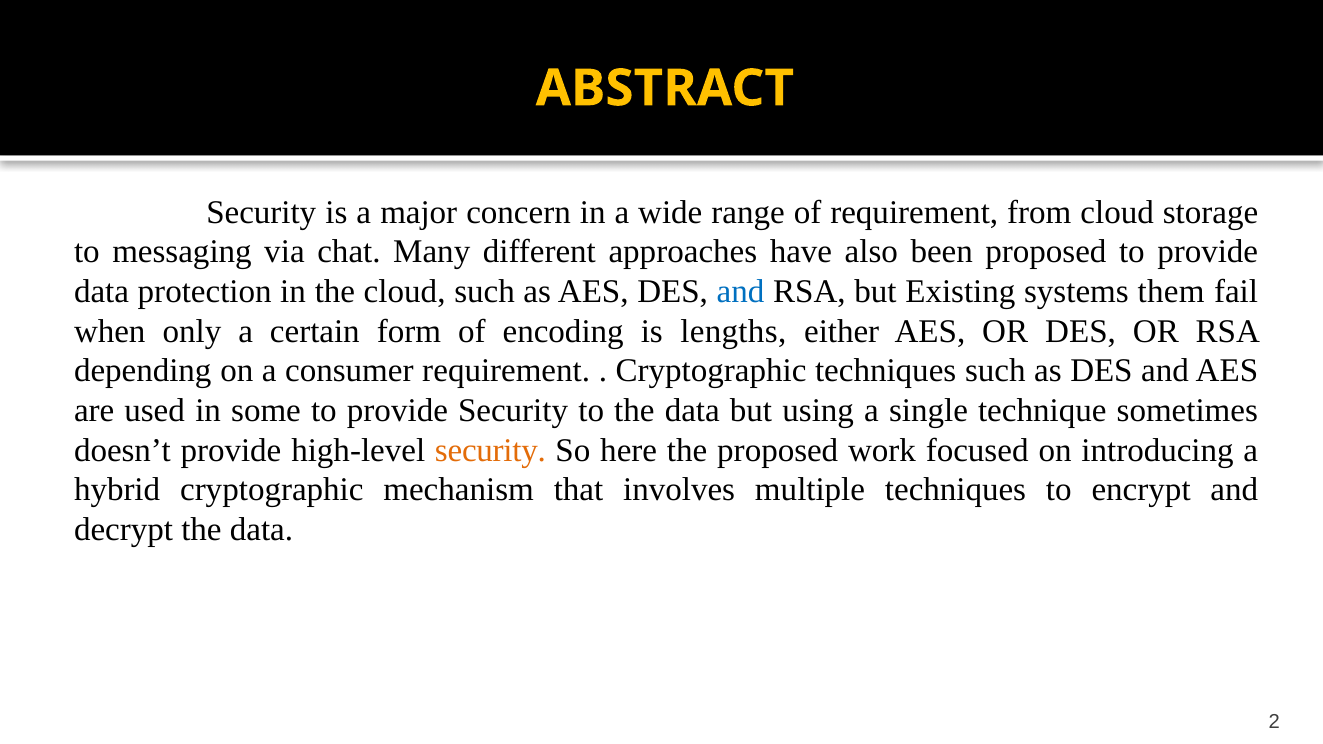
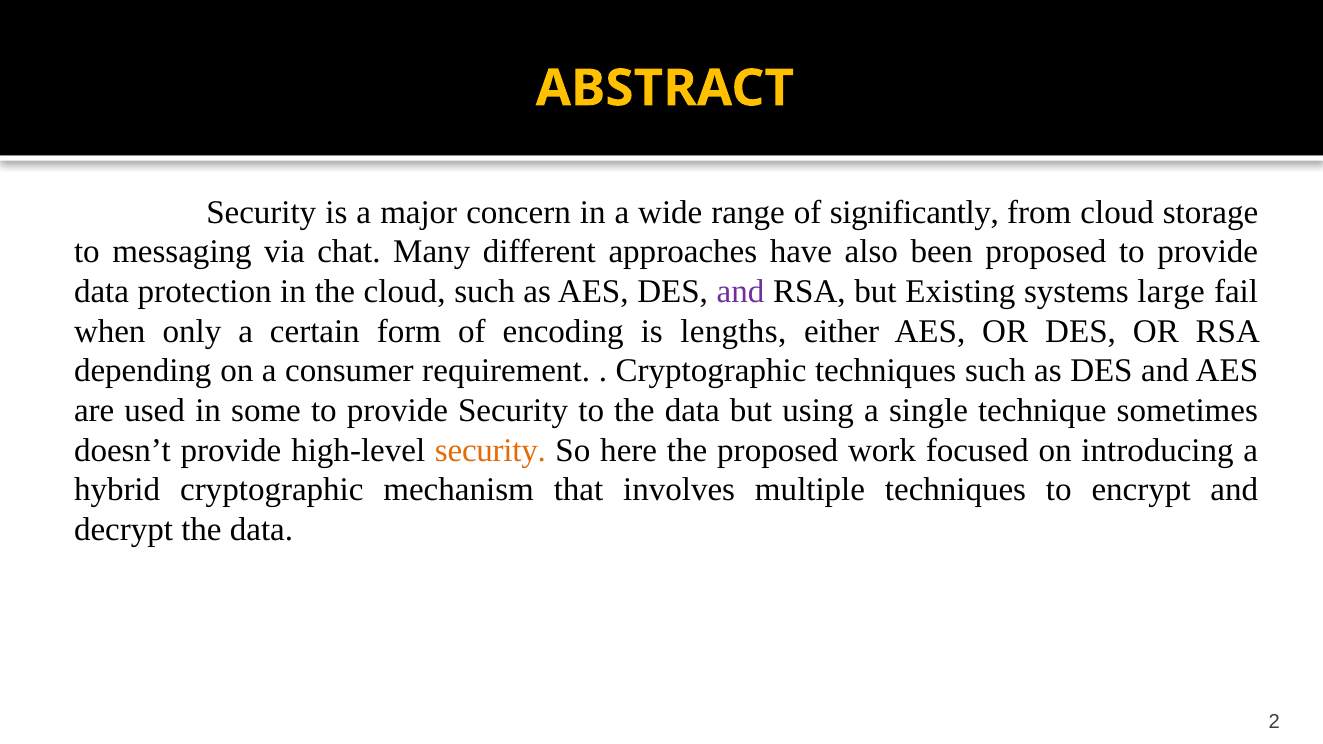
of requirement: requirement -> significantly (914, 212)
and colour: blue -> purple (741, 292)
them: them -> large (1171, 292)
